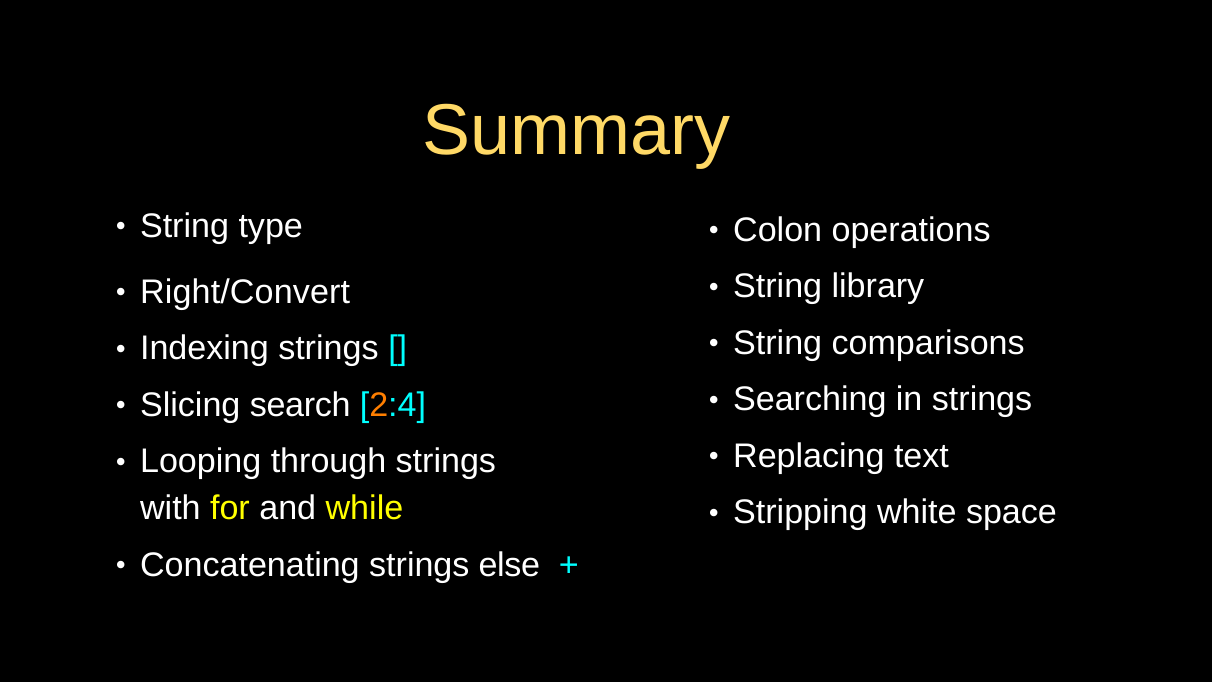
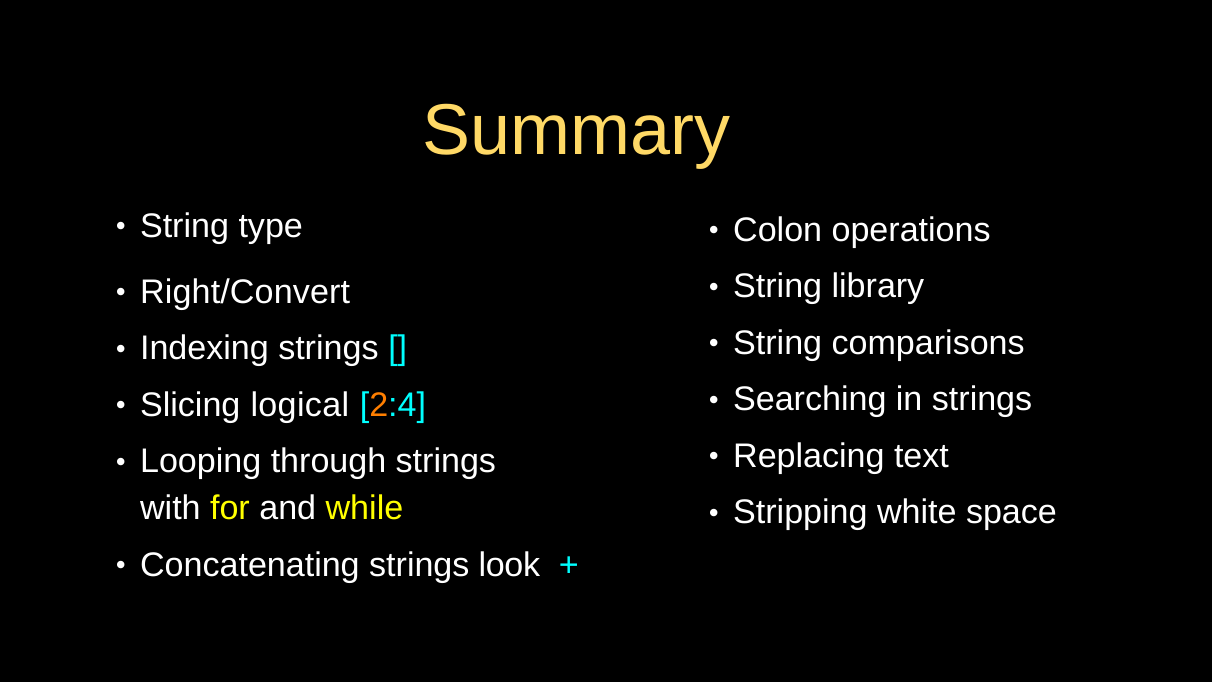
search: search -> logical (300, 405)
else: else -> look (509, 565)
